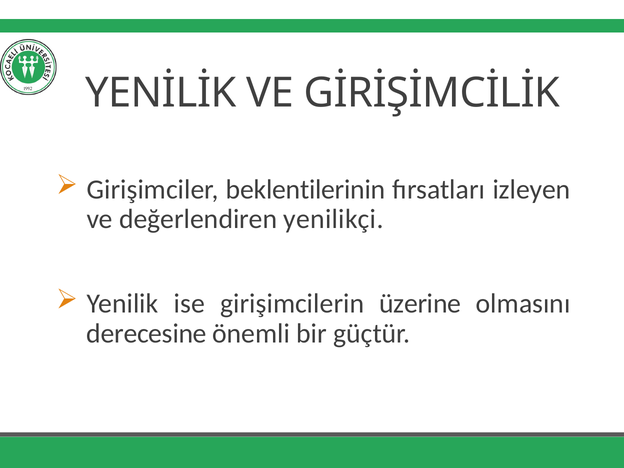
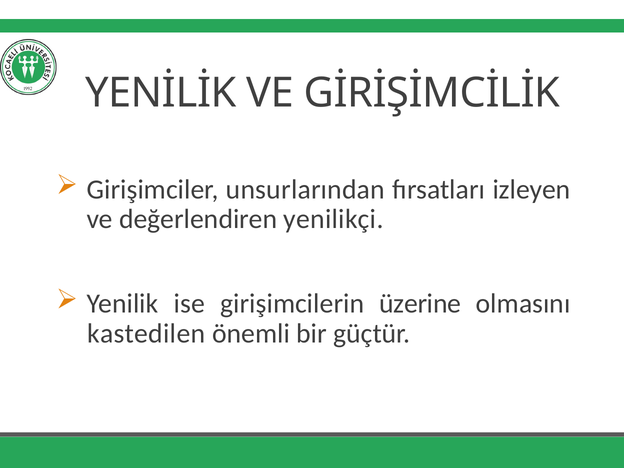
beklentilerinin: beklentilerinin -> unsurlarından (305, 189)
derecesine: derecesine -> kastedilen (146, 334)
